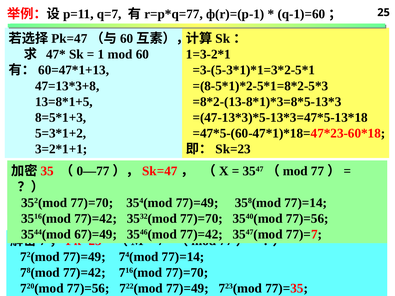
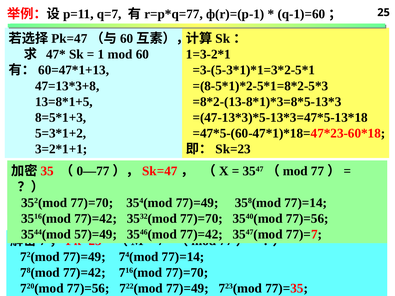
67)=49: 67)=49 -> 57)=49 (96, 234)
